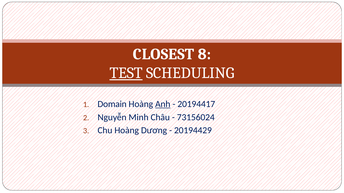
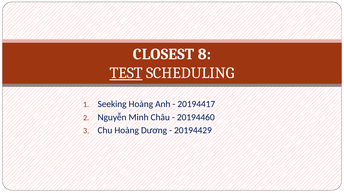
Domain: Domain -> Seeking (112, 104)
Anh underline: present -> none (163, 104)
73156024: 73156024 -> 20194460 (196, 118)
